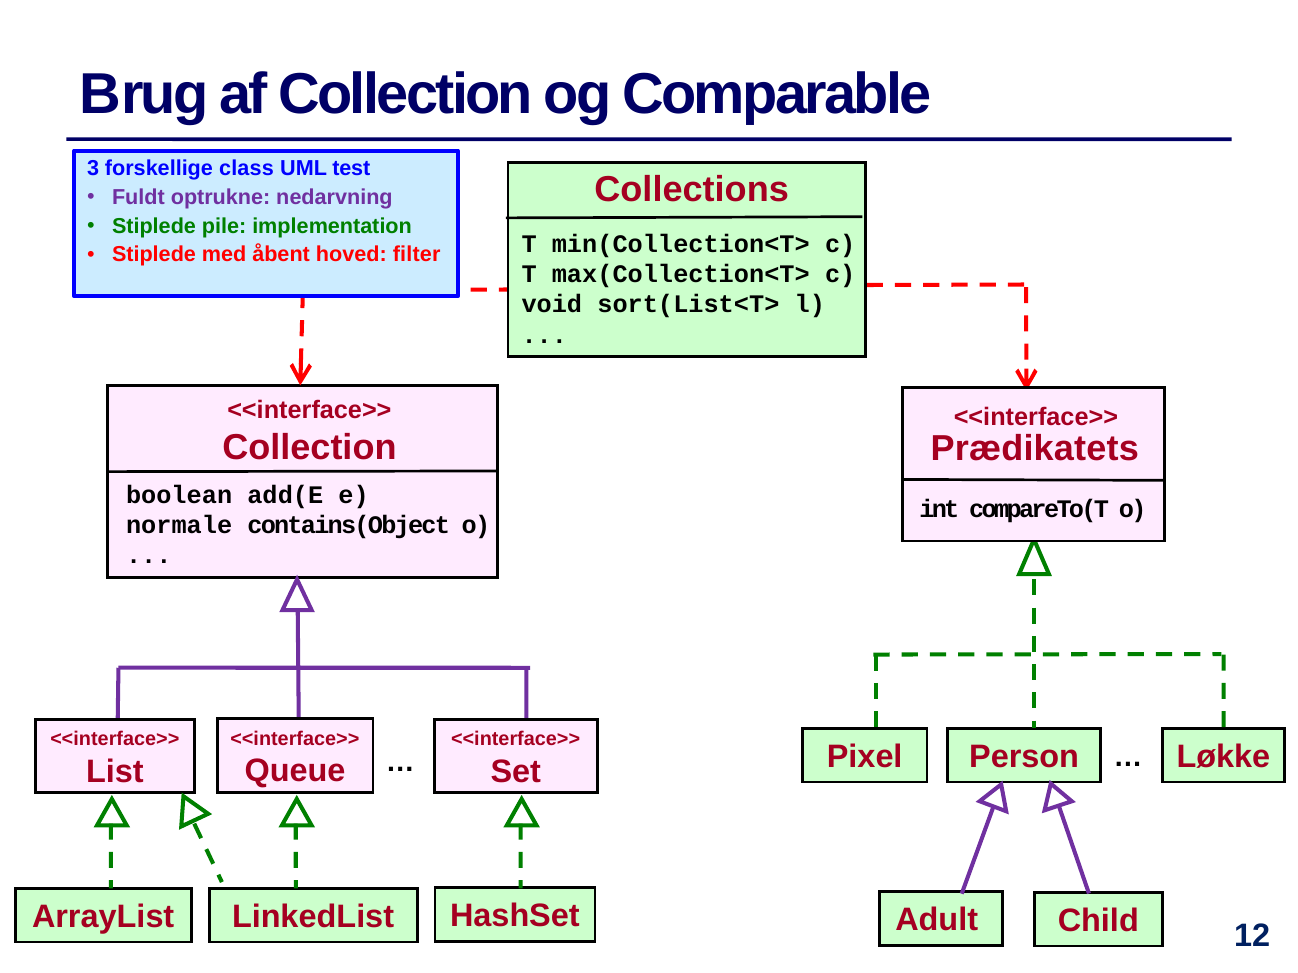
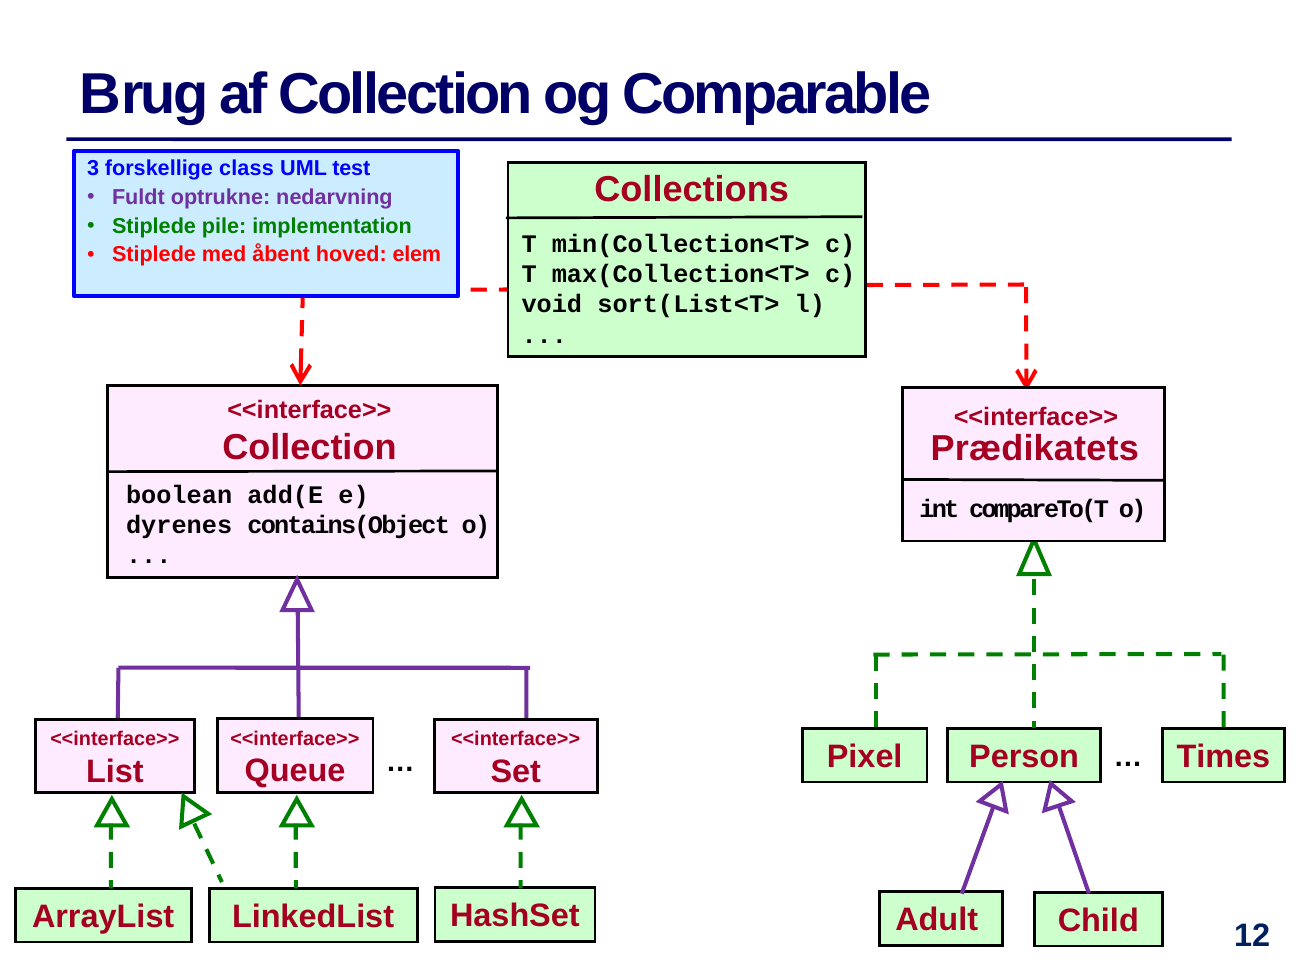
filter: filter -> elem (417, 255)
normale: normale -> dyrenes (179, 525)
Løkke: Løkke -> Times (1223, 757)
